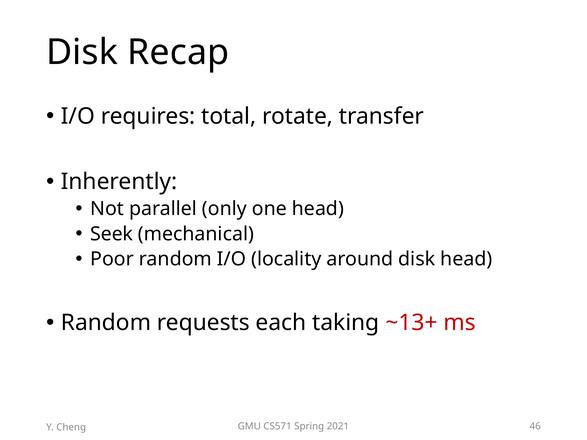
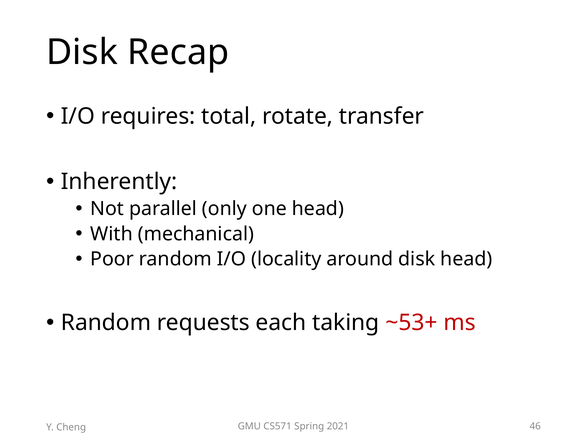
Seek: Seek -> With (112, 234)
~13+: ~13+ -> ~53+ (411, 323)
